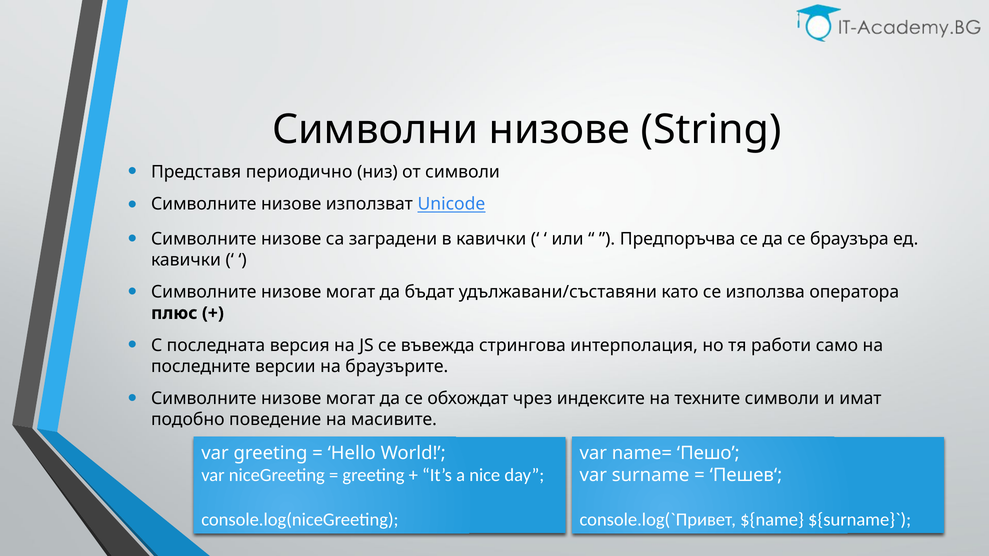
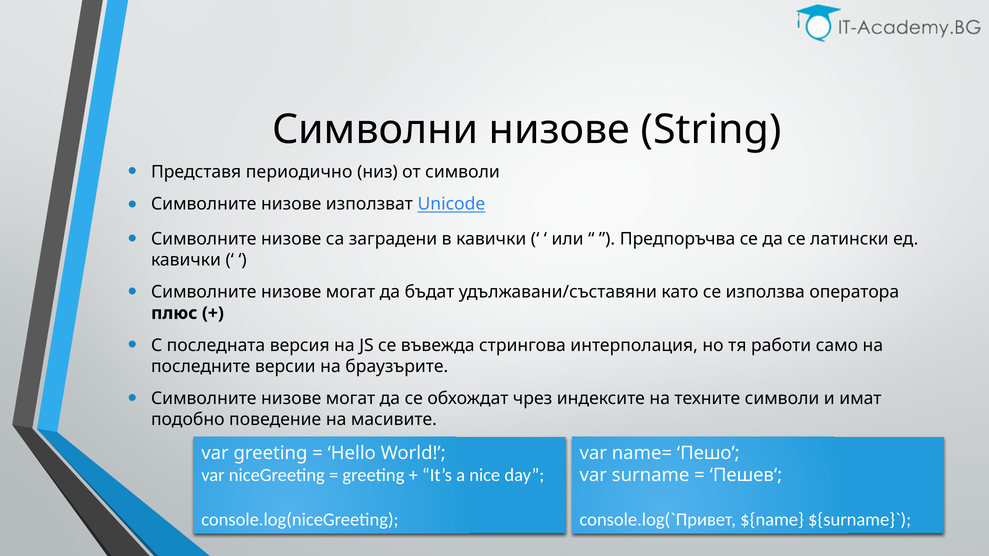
браузъра: браузъра -> латински (849, 239)
